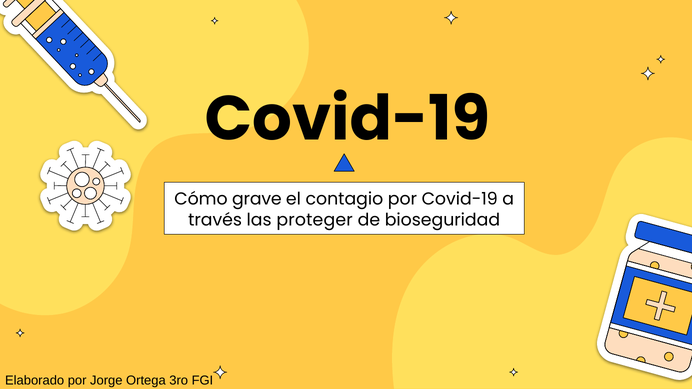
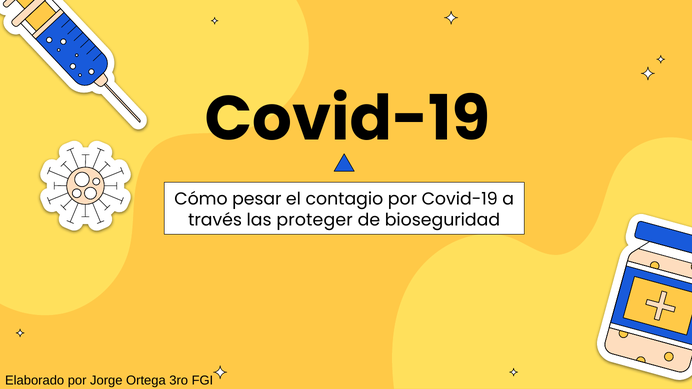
grave: grave -> pesar (257, 199)
